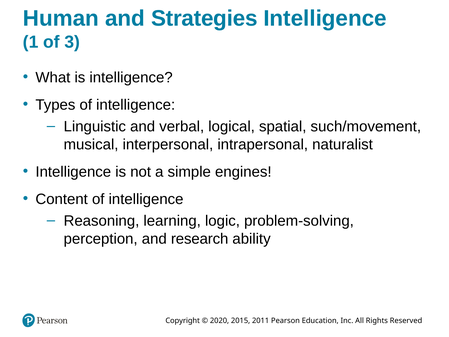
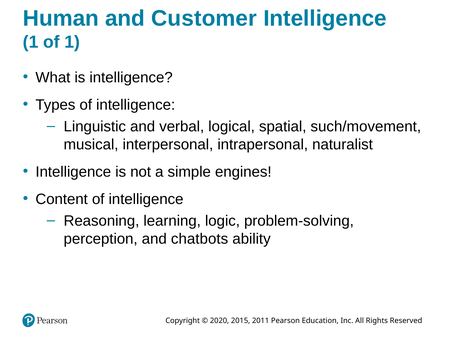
Strategies: Strategies -> Customer (204, 19)
of 3: 3 -> 1 (72, 42)
research: research -> chatbots (200, 239)
